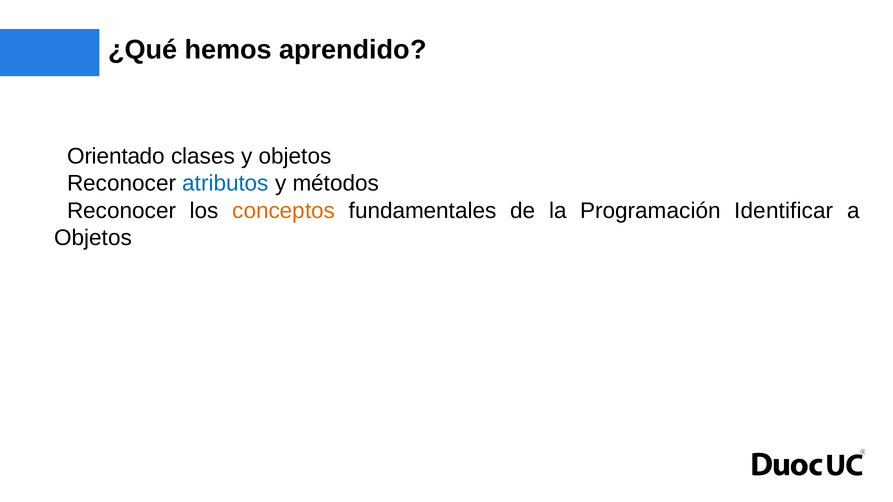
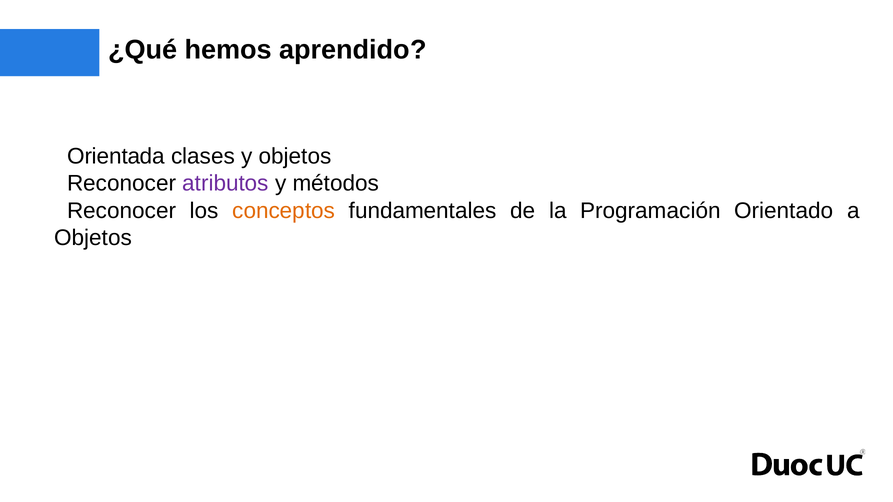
Orientado: Orientado -> Orientada (116, 157)
atributos colour: blue -> purple (226, 184)
Identificar: Identificar -> Orientado (784, 211)
